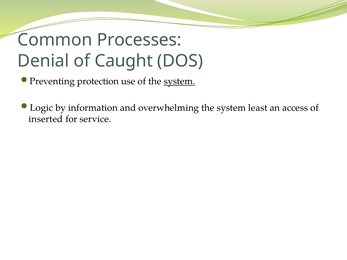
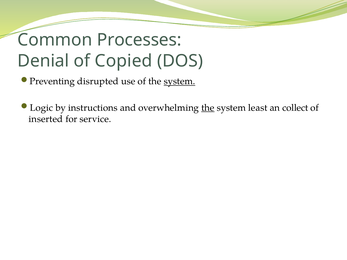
Caught: Caught -> Copied (124, 61)
protection: protection -> disrupted (98, 81)
information: information -> instructions (93, 108)
the underline: none -> present (208, 108)
access: access -> collect (295, 108)
